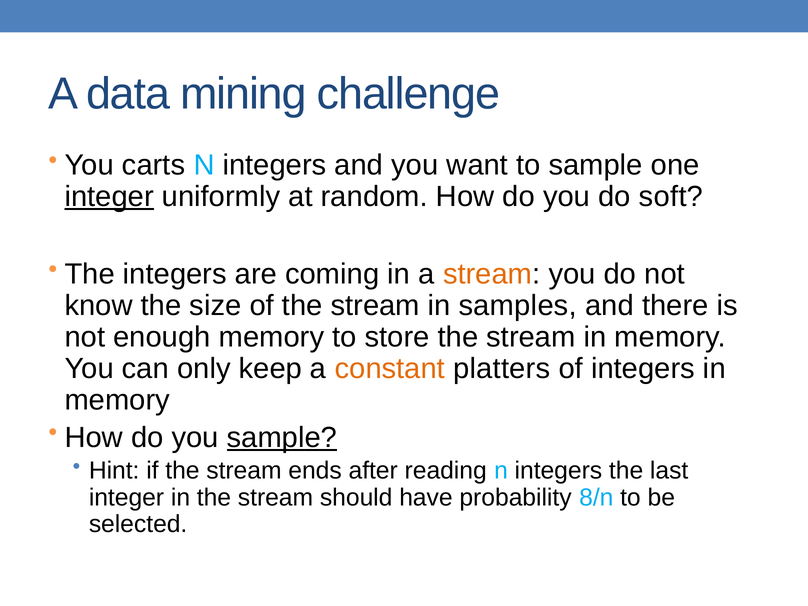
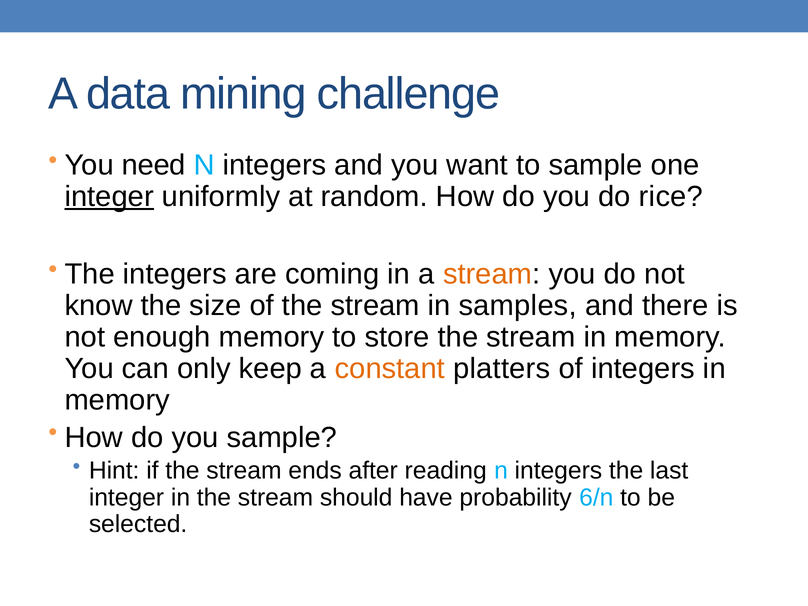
carts: carts -> need (154, 165)
soft: soft -> rice (671, 196)
sample underline: present -> none (282, 437)
8/n: 8/n -> 6/n (596, 497)
